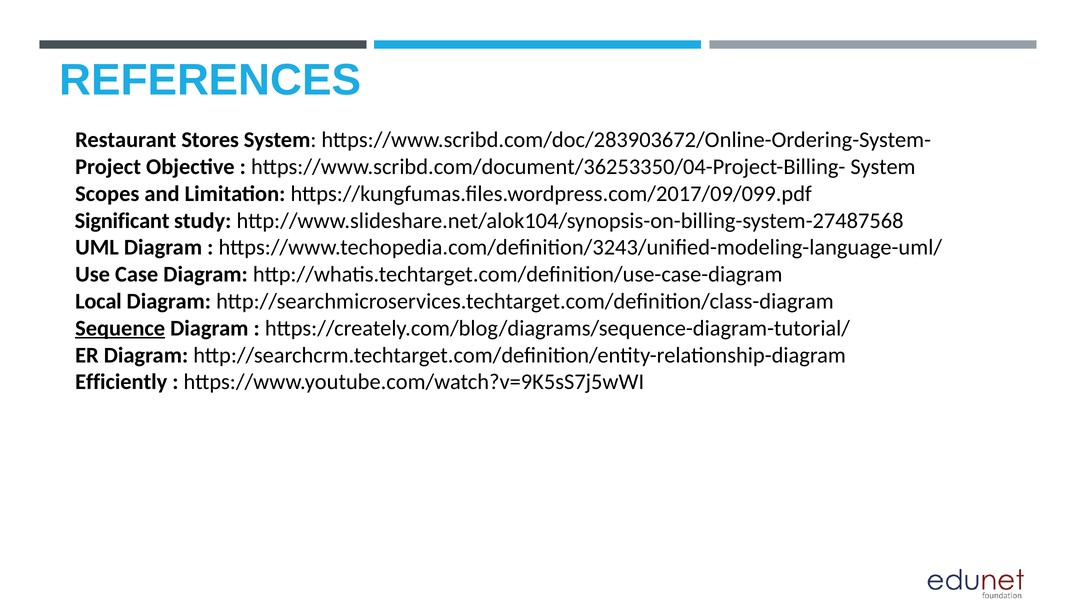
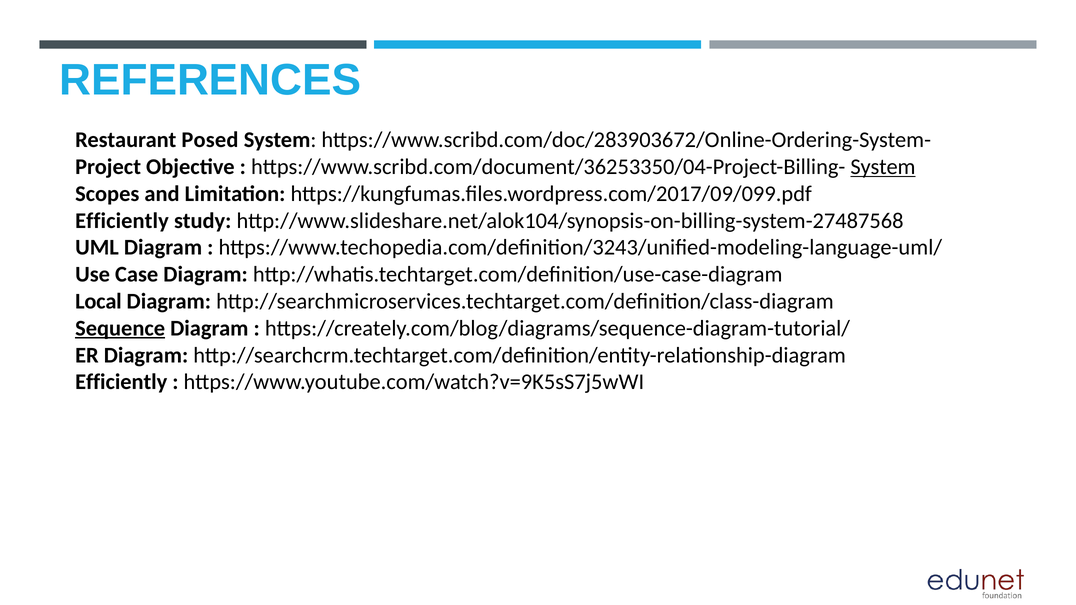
Stores: Stores -> Posed (210, 140)
System underline: none -> present (883, 167)
Significant: Significant -> Efficiently (122, 221)
